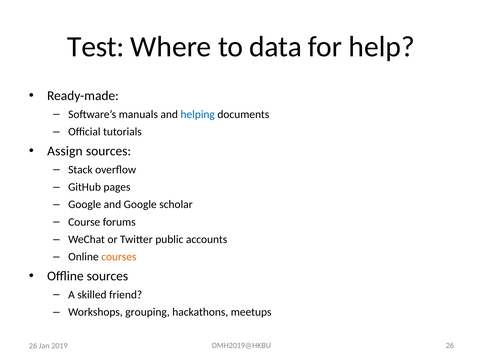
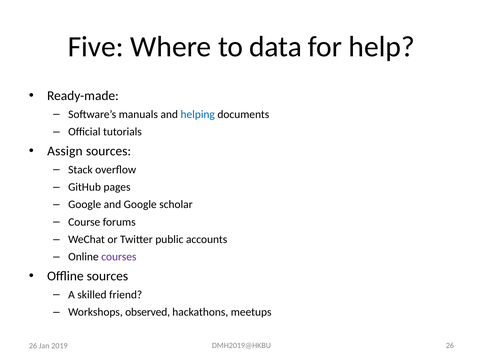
Test: Test -> Five (96, 47)
courses colour: orange -> purple (119, 257)
grouping: grouping -> observed (148, 312)
